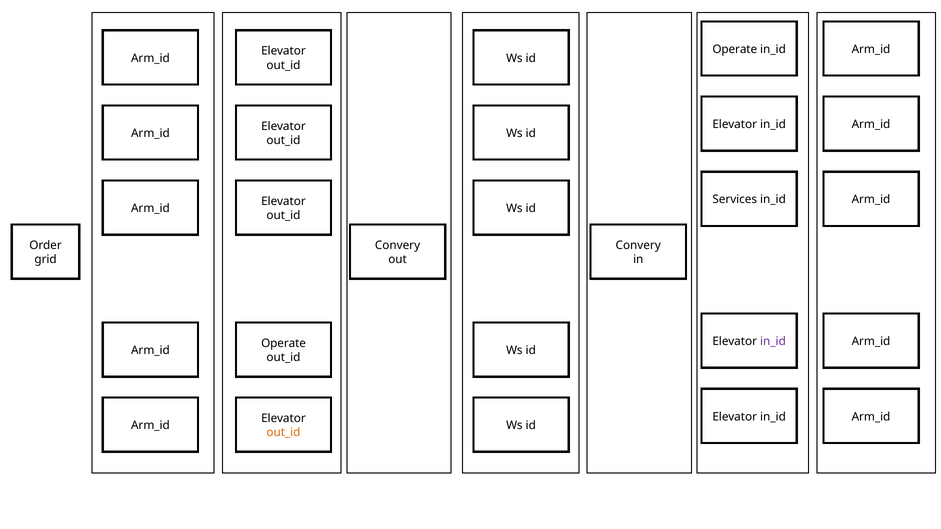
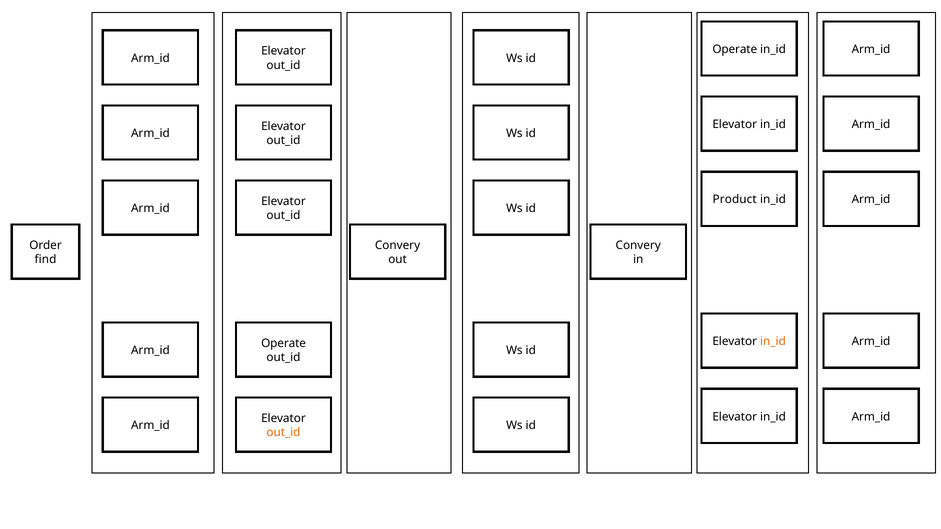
Services: Services -> Product (735, 200)
grid: grid -> find (45, 260)
in_id colour: purple -> orange (773, 342)
